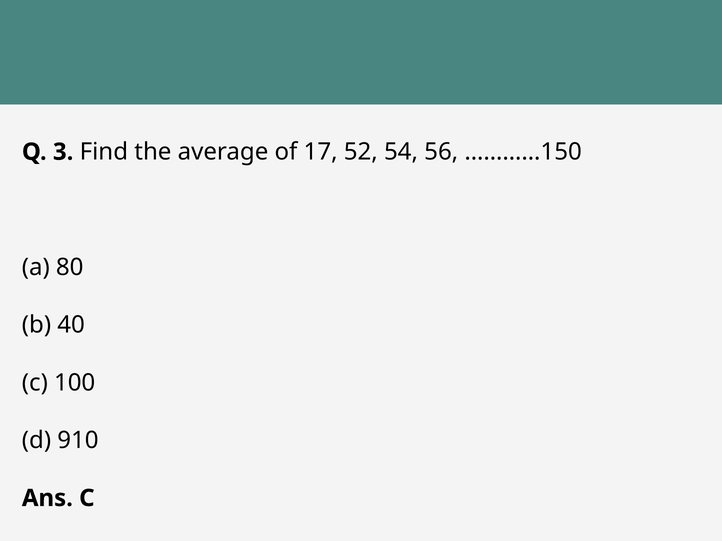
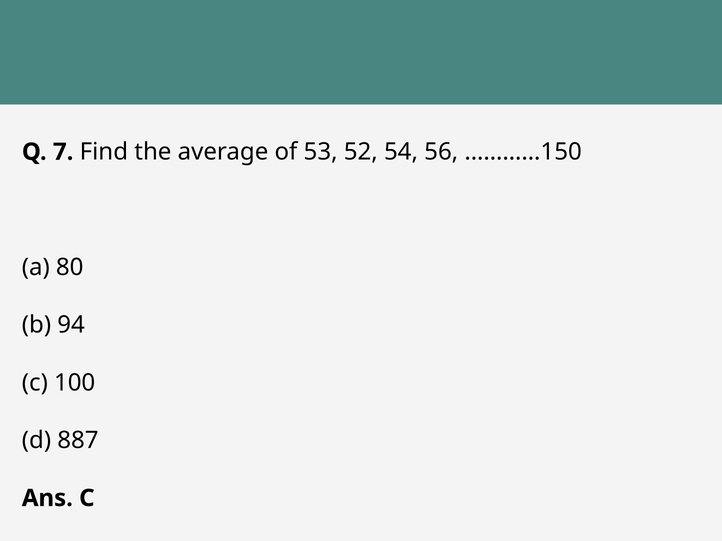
3: 3 -> 7 (63, 152)
17: 17 -> 53 (321, 152)
40: 40 -> 94 (71, 325)
910: 910 -> 887 (78, 441)
